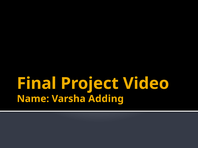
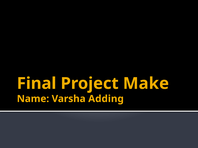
Video: Video -> Make (146, 84)
